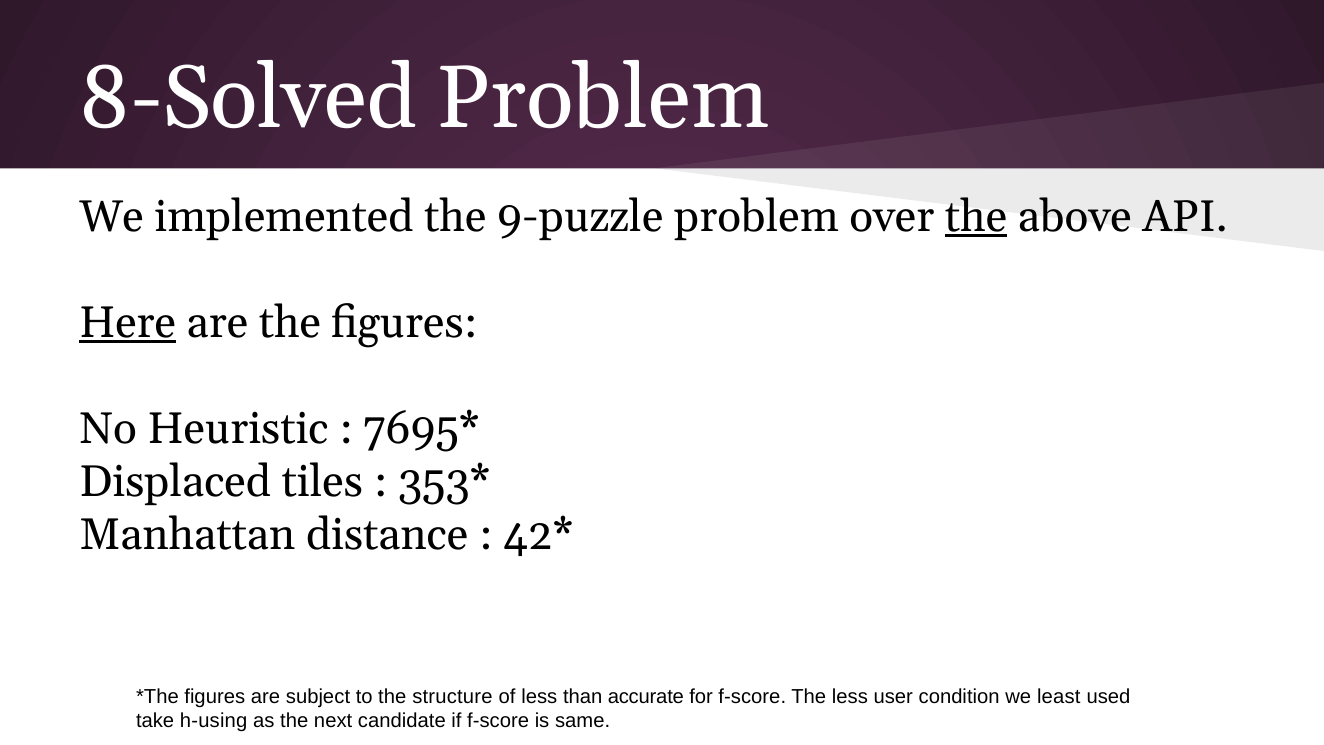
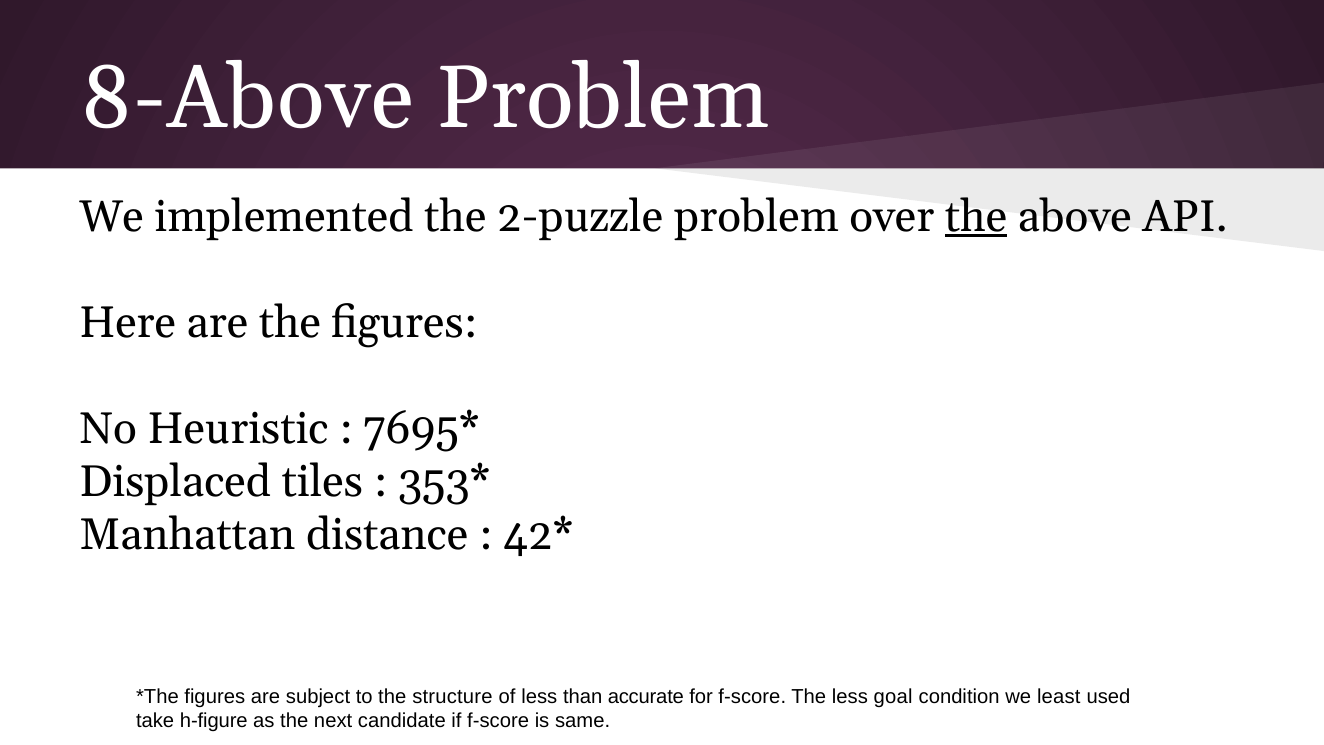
8-Solved: 8-Solved -> 8-Above (247, 98)
9-puzzle: 9-puzzle -> 2-puzzle (580, 217)
Here underline: present -> none (128, 323)
user: user -> goal (893, 696)
h-using: h-using -> h-figure (214, 721)
